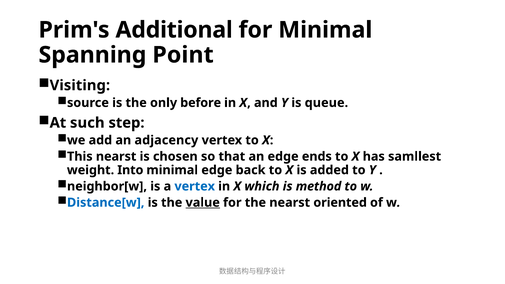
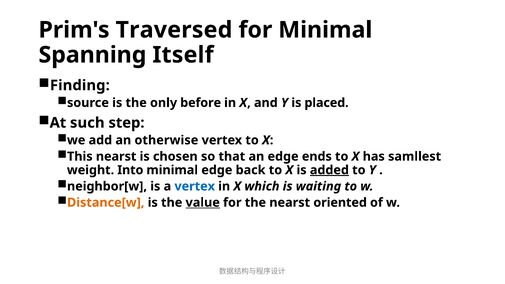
Additional: Additional -> Traversed (174, 30)
Point: Point -> Itself (183, 55)
Visiting: Visiting -> Finding (80, 85)
queue: queue -> placed (327, 103)
adjacency: adjacency -> otherwise (166, 140)
added underline: none -> present (329, 170)
method: method -> waiting (318, 186)
Distance[w colour: blue -> orange (106, 203)
